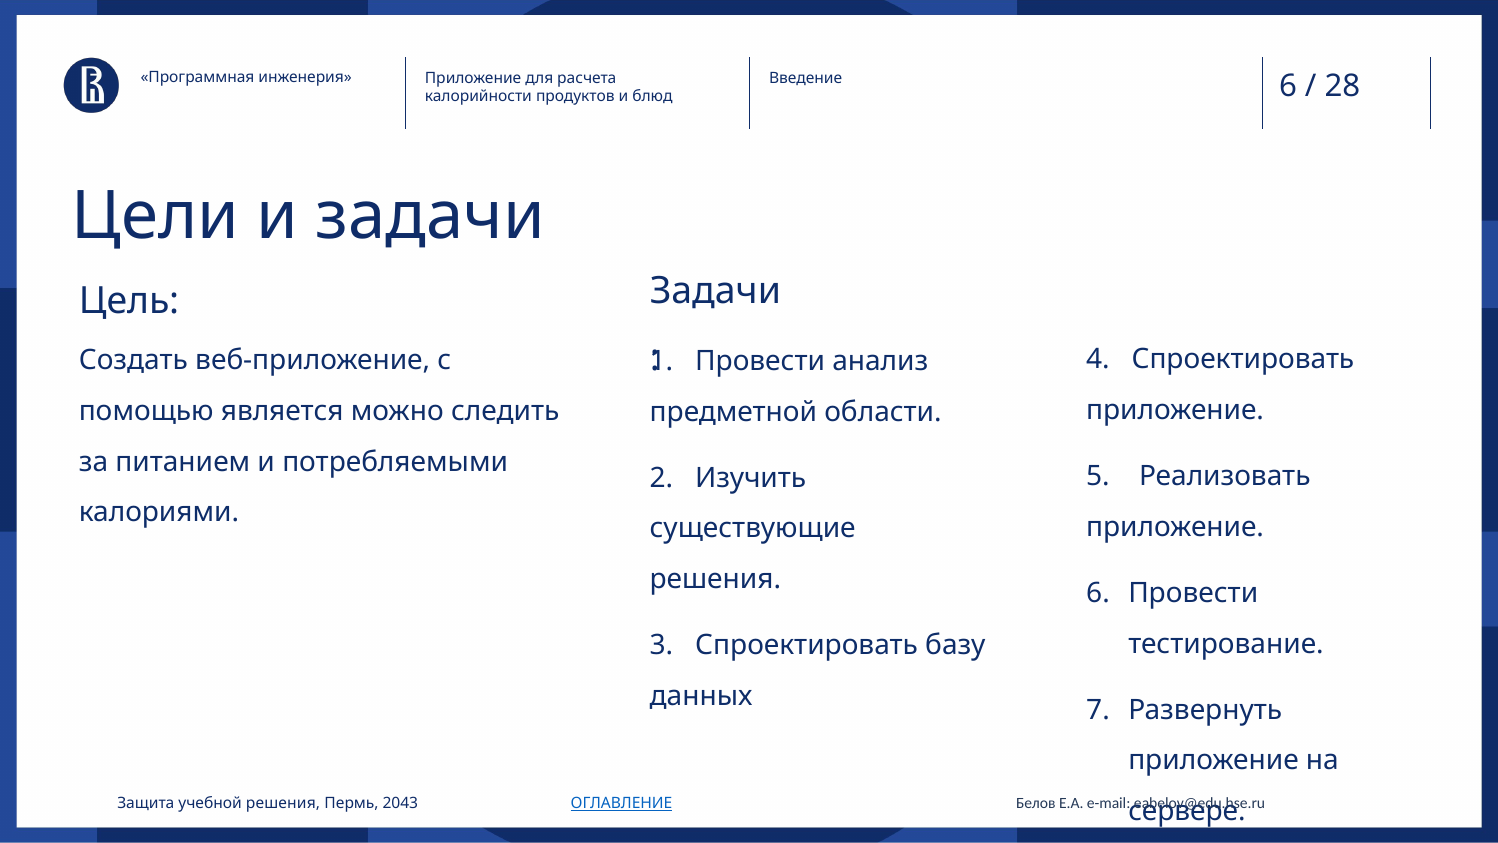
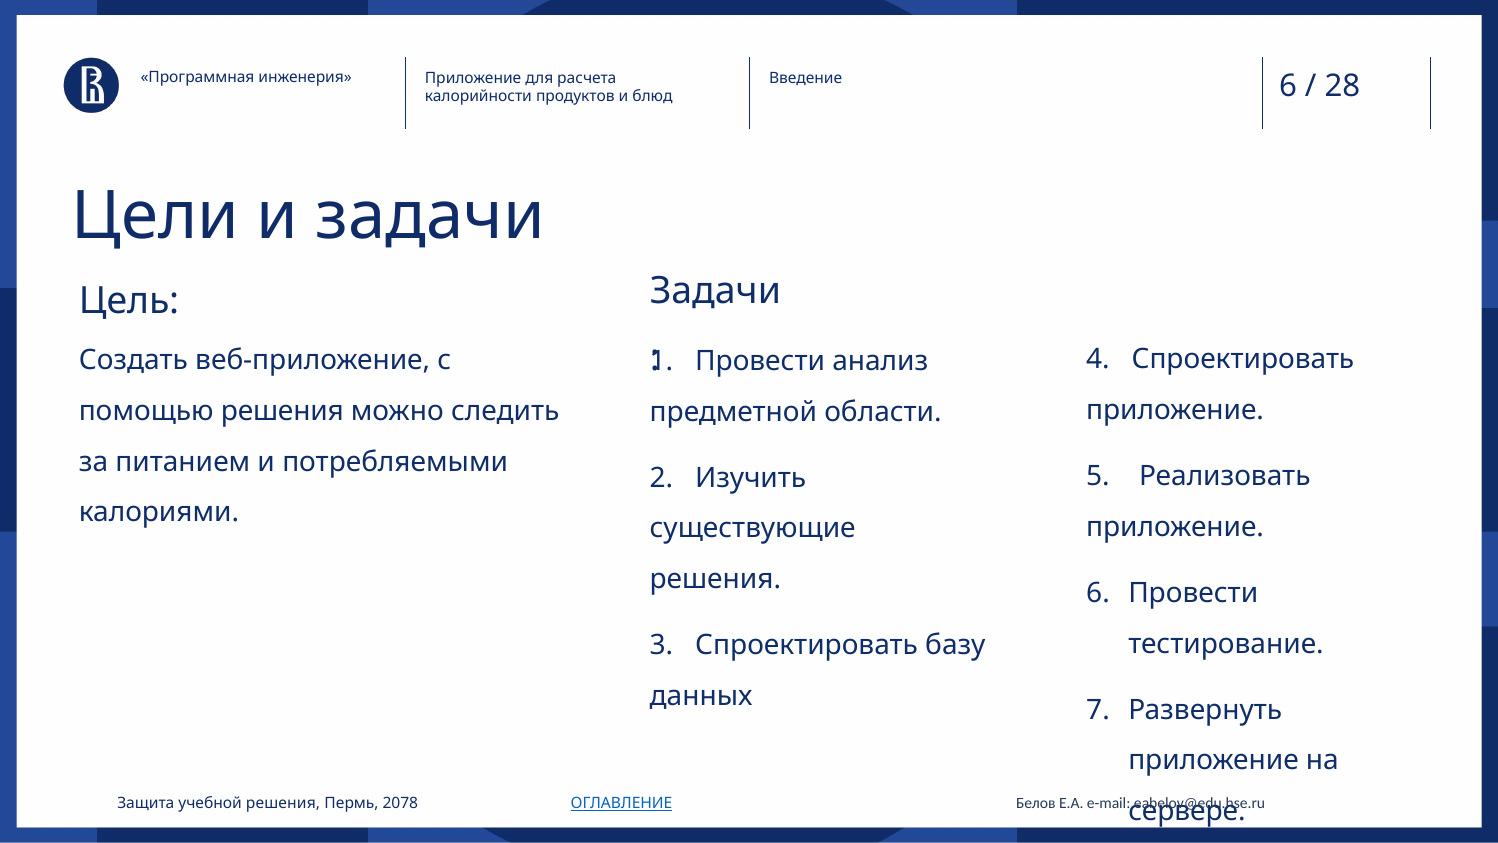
помощью является: является -> решения (282, 411)
2043: 2043 -> 2078 (400, 803)
